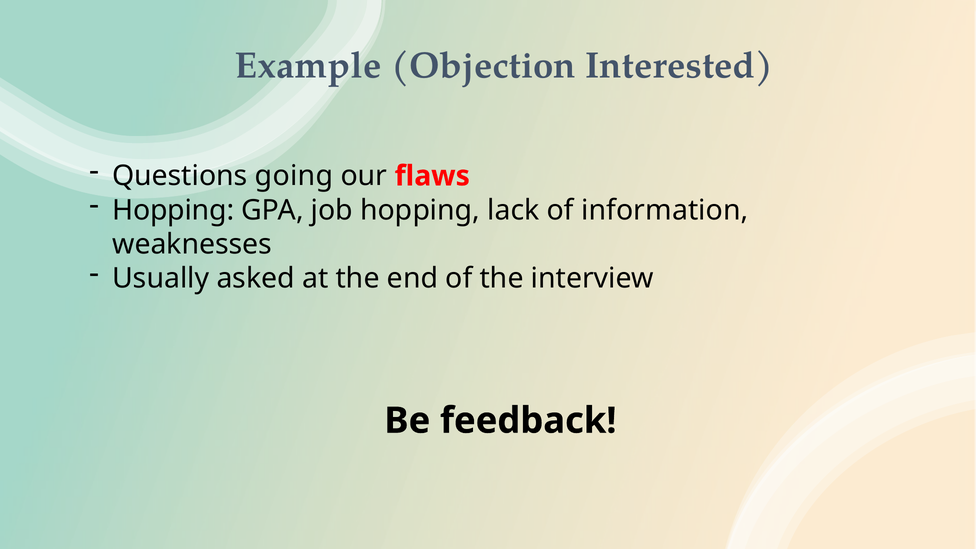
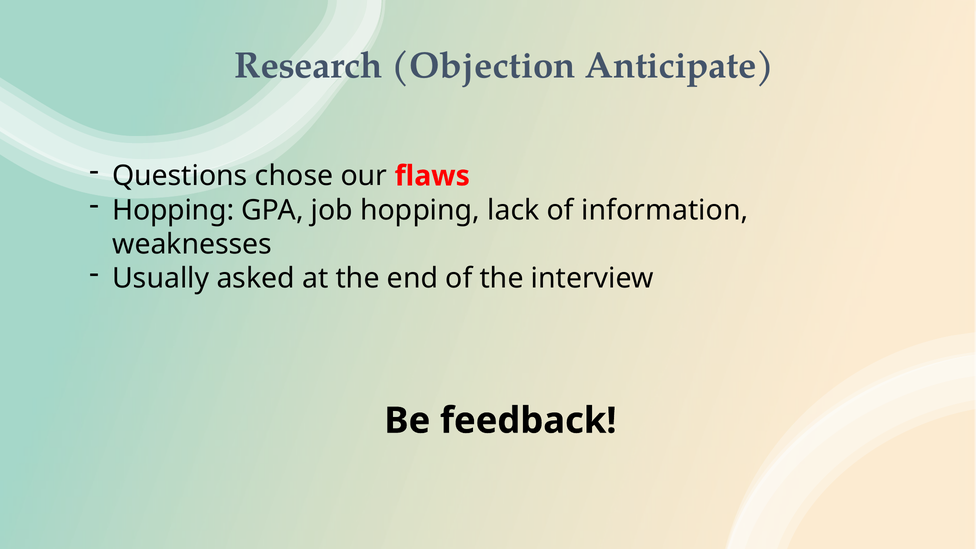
Example: Example -> Research (309, 66)
Interested: Interested -> Anticipate (679, 66)
going: going -> chose (294, 176)
